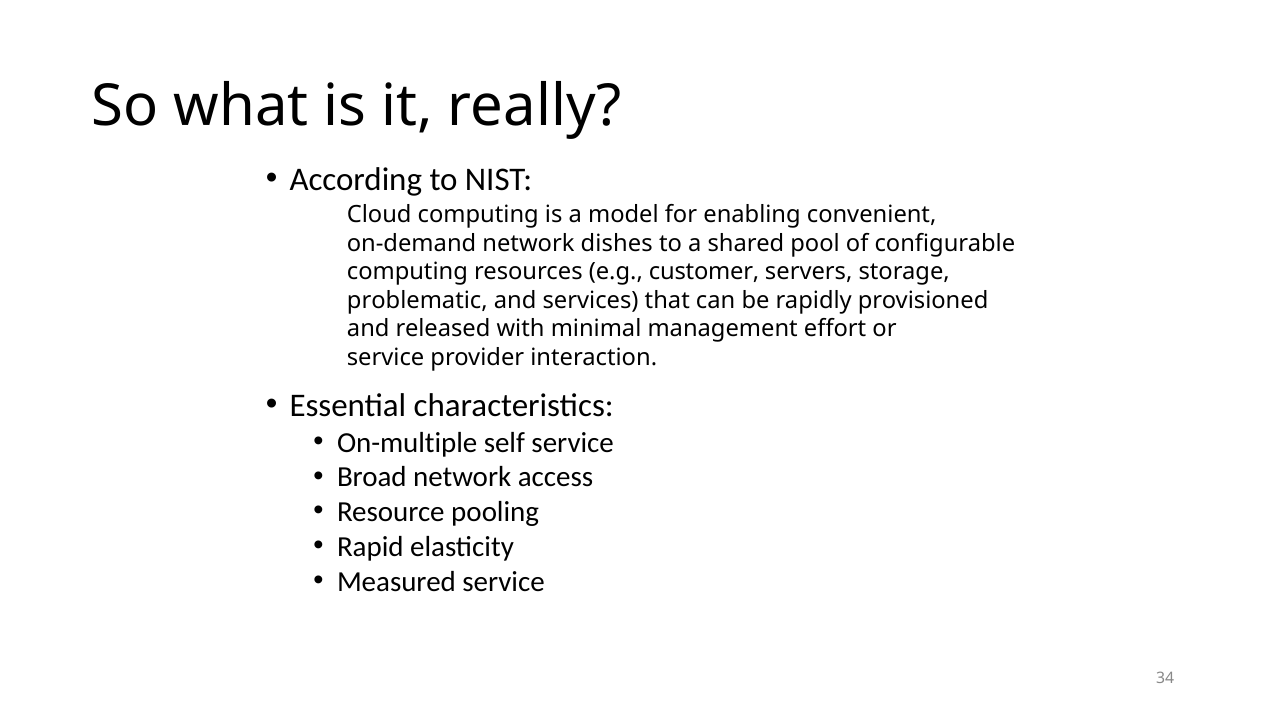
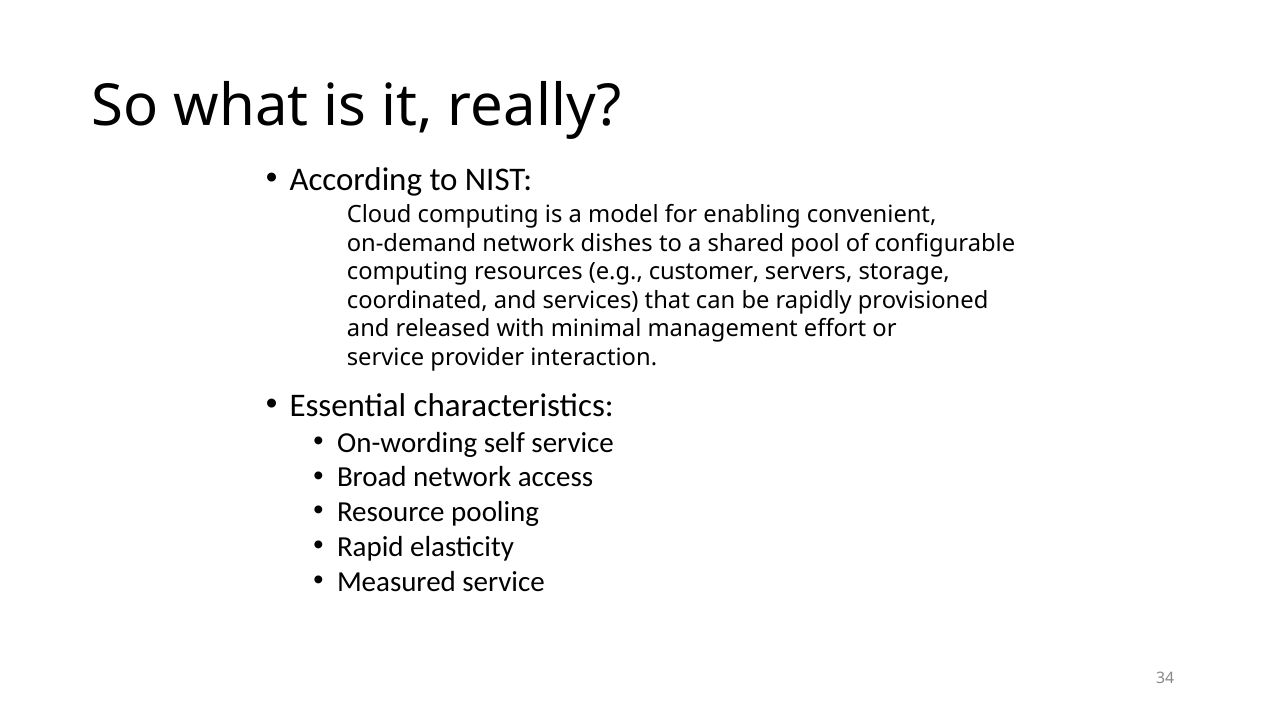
problematic: problematic -> coordinated (417, 300)
On-multiple: On-multiple -> On-wording (407, 443)
